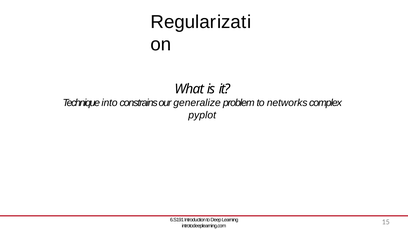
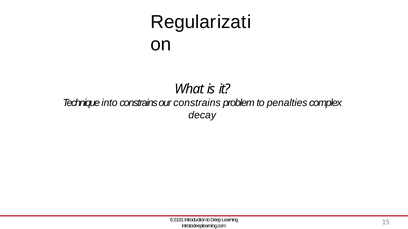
our generalize: generalize -> constrains (197, 103)
networks: networks -> penalties (287, 103)
pyplot: pyplot -> decay (202, 115)
